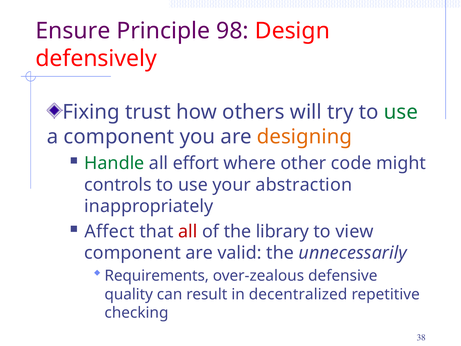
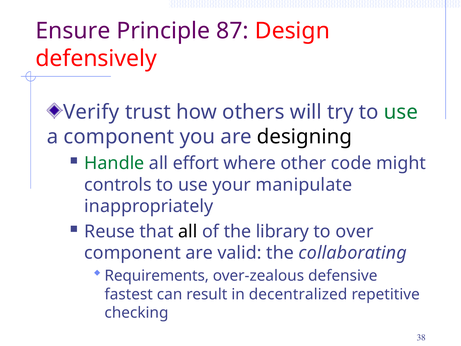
98: 98 -> 87 (232, 31)
Fixing: Fixing -> Verify (91, 112)
designing colour: orange -> black (305, 137)
abstraction: abstraction -> manipulate (304, 185)
Affect: Affect -> Reuse (110, 231)
all colour: red -> black (188, 231)
view: view -> over (354, 231)
unnecessarily: unnecessarily -> collaborating (353, 253)
quality: quality -> fastest (129, 294)
